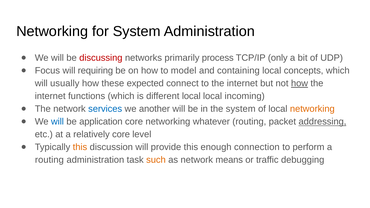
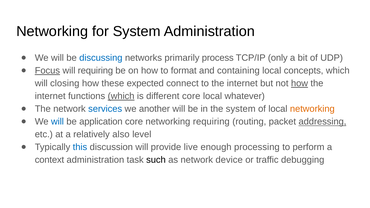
discussing colour: red -> blue (101, 58)
Focus underline: none -> present (47, 71)
model: model -> format (184, 71)
usually: usually -> closing (65, 83)
which underline: none -> present (121, 96)
different local: local -> core (191, 96)
incoming: incoming -> whatever (245, 96)
networking whatever: whatever -> requiring (211, 122)
relatively core: core -> also (121, 135)
this colour: orange -> blue (80, 147)
provide this: this -> live (191, 147)
connection: connection -> processing (257, 147)
routing: routing -> context (49, 160)
such colour: orange -> black (156, 160)
means: means -> device (229, 160)
